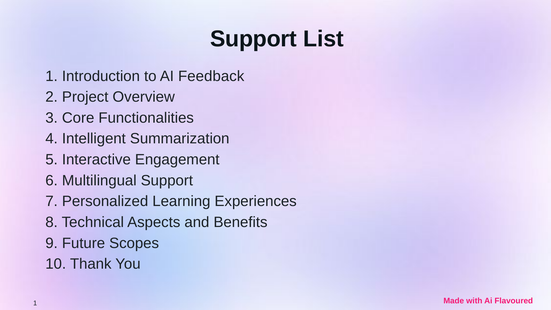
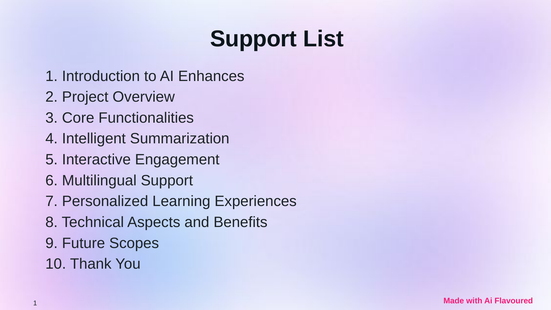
Feedback: Feedback -> Enhances (211, 76)
